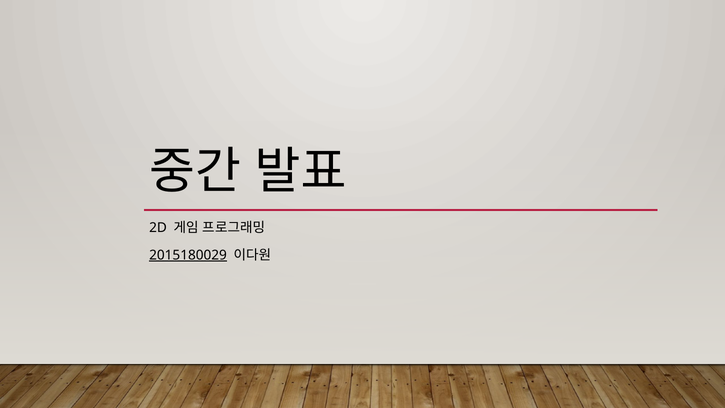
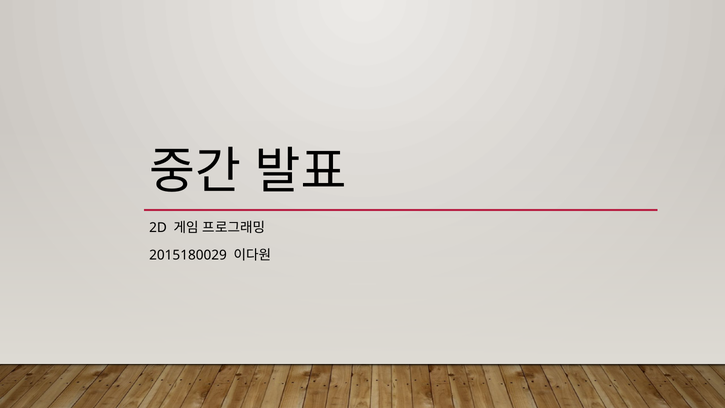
2015180029 underline: present -> none (188, 255)
